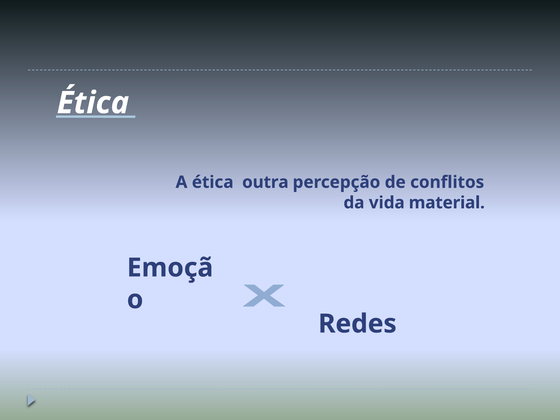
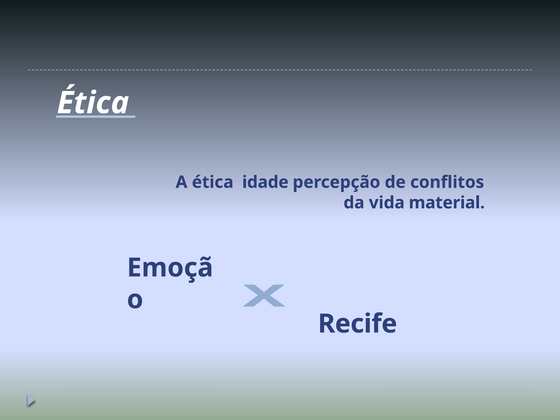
outra: outra -> idade (265, 182)
Redes: Redes -> Recife (358, 324)
